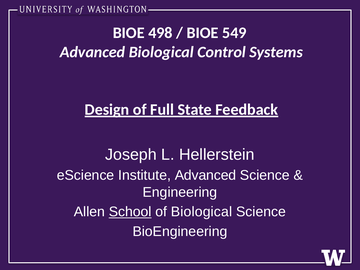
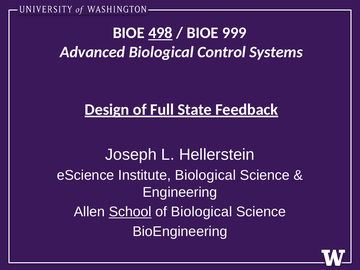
498 underline: none -> present (160, 33)
549: 549 -> 999 (234, 33)
Institute Advanced: Advanced -> Biological (205, 175)
